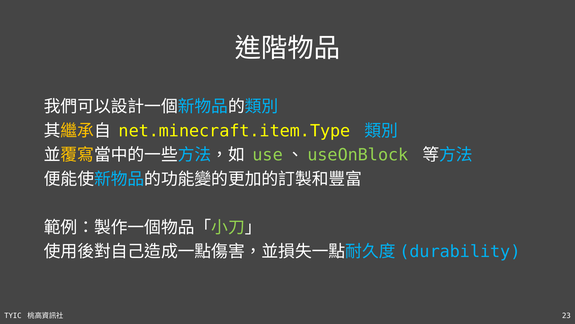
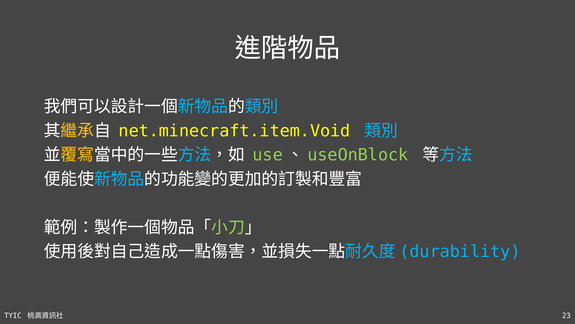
net.minecraft.item.Type: net.minecraft.item.Type -> net.minecraft.item.Void (234, 131)
